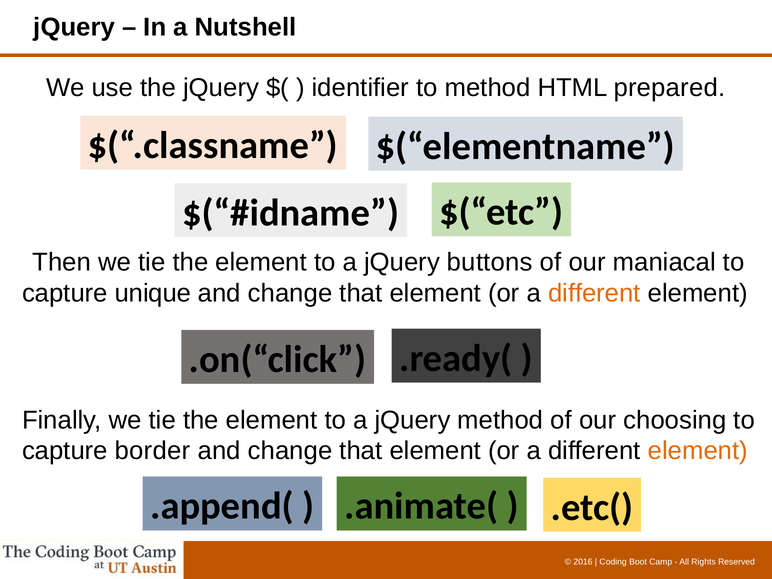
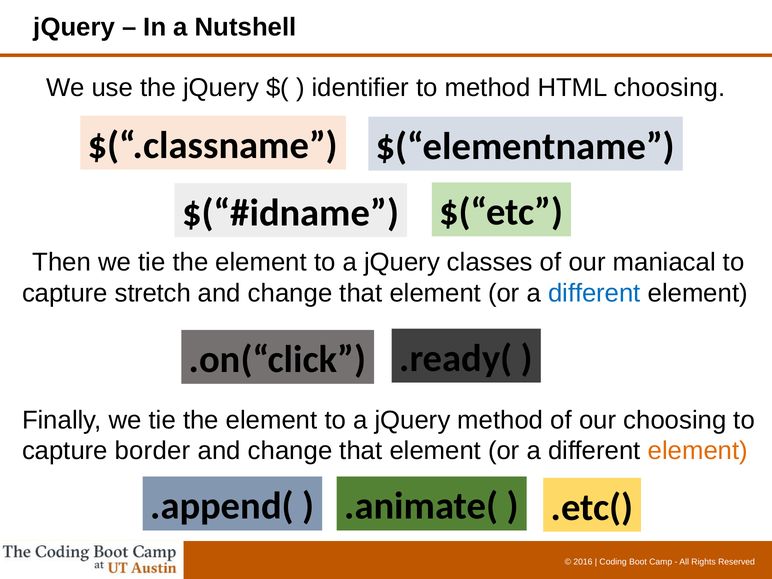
HTML prepared: prepared -> choosing (669, 88)
buttons: buttons -> classes (490, 262)
unique: unique -> stretch (153, 293)
different colour: orange -> blue (594, 293)
